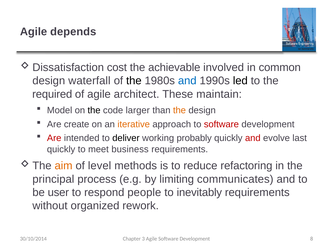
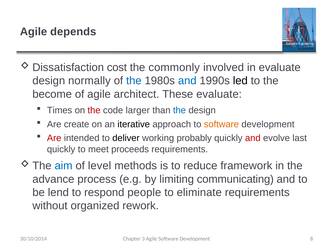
achievable: achievable -> commonly (174, 67)
in common: common -> evaluate (280, 67)
waterfall: waterfall -> normally (89, 81)
the colour: black -> blue (134, 81)
required: required -> become (52, 94)
These maintain: maintain -> evaluate (219, 94)
Model: Model -> Times (60, 110)
the colour: black -> red (94, 110)
the colour: orange -> blue (179, 110)
iterative colour: orange -> black (134, 124)
software colour: red -> orange (221, 124)
business: business -> proceeds (130, 149)
aim colour: orange -> blue (64, 166)
refactoring: refactoring -> framework (246, 166)
principal: principal -> advance (53, 179)
communicates: communicates -> communicating (235, 179)
user: user -> lend (58, 192)
inevitably: inevitably -> eliminate (199, 192)
